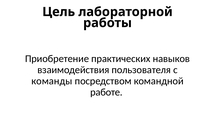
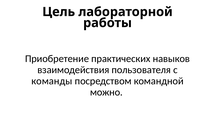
работе: работе -> можно (106, 92)
